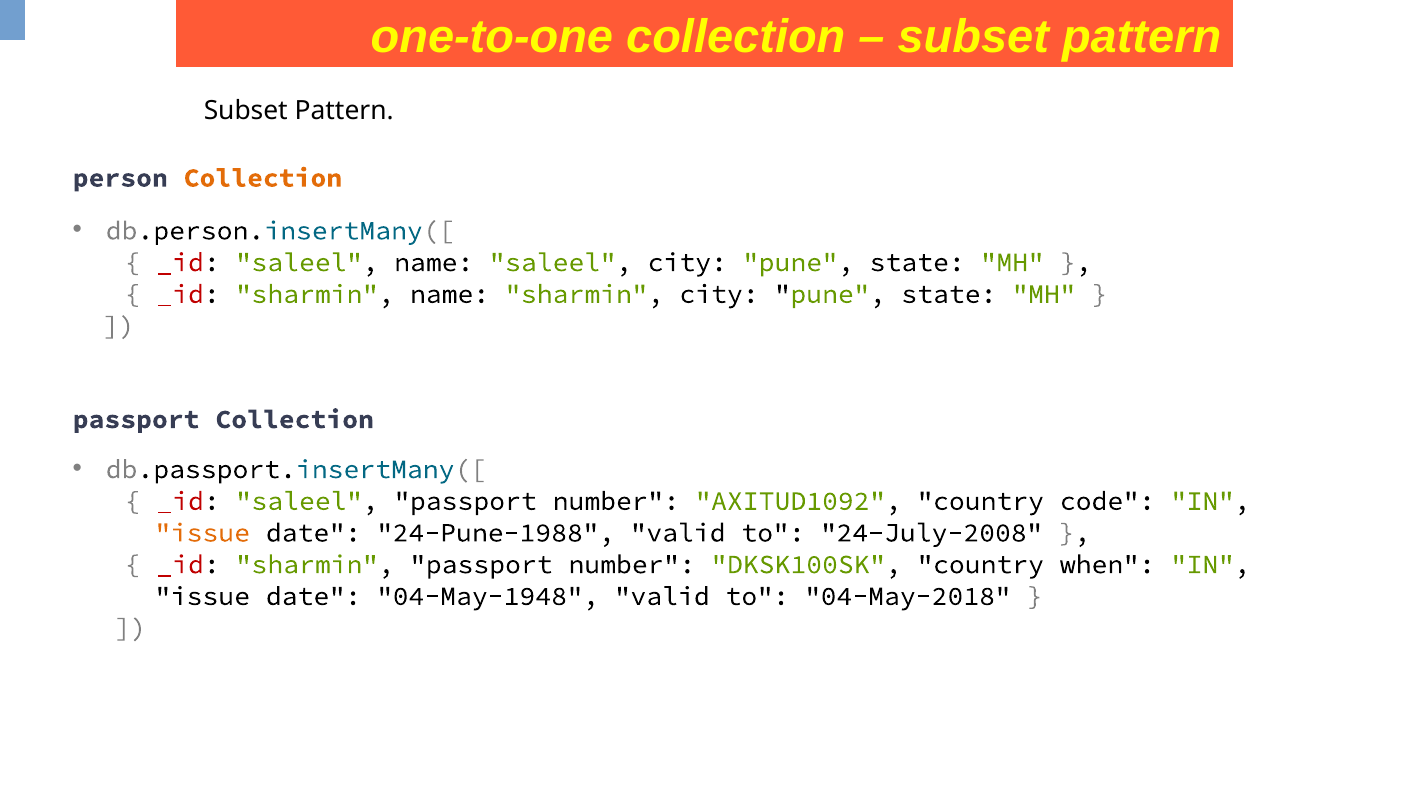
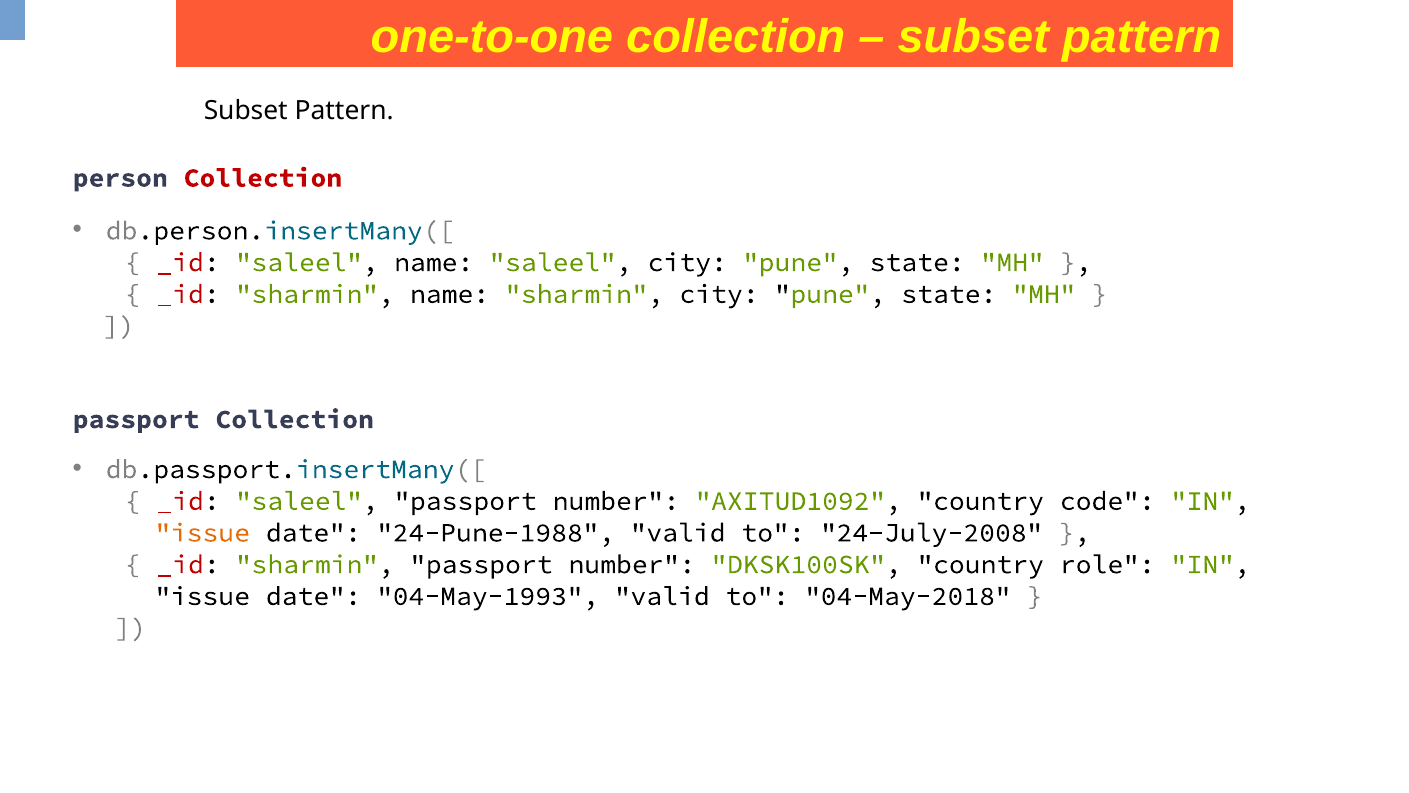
Collection colour: orange -> red (263, 178)
when: when -> role (1107, 564)
04-May-1948: 04-May-1948 -> 04-May-1993 (488, 596)
